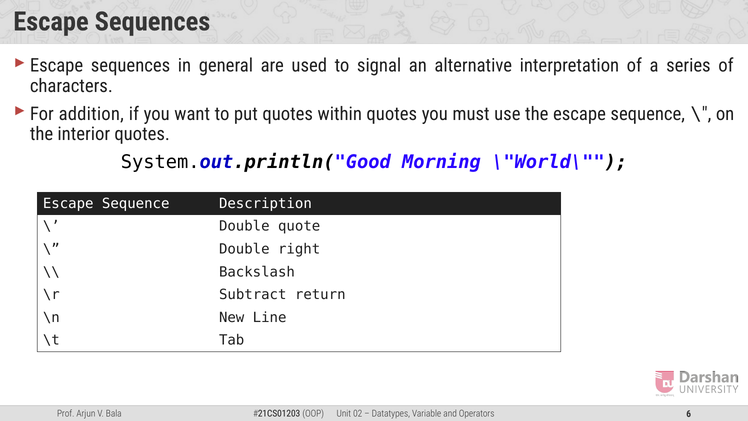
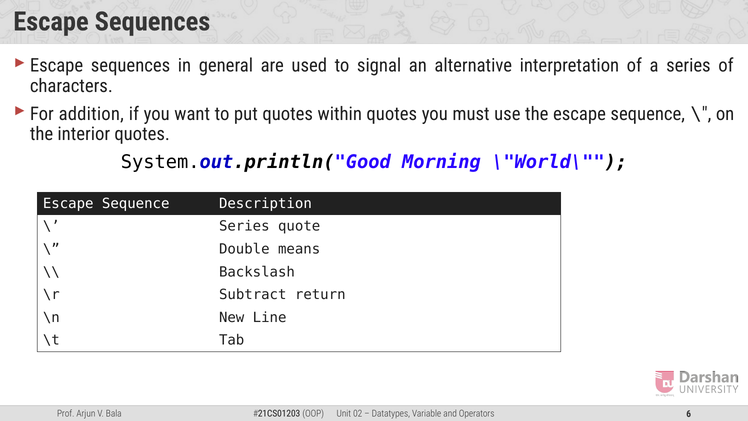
Double: Double -> Series (244, 226)
right: right -> means (299, 249)
